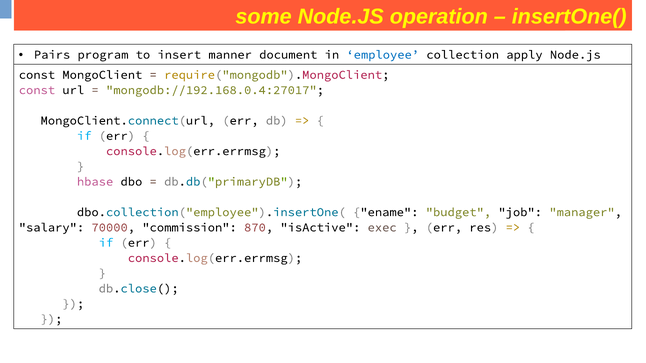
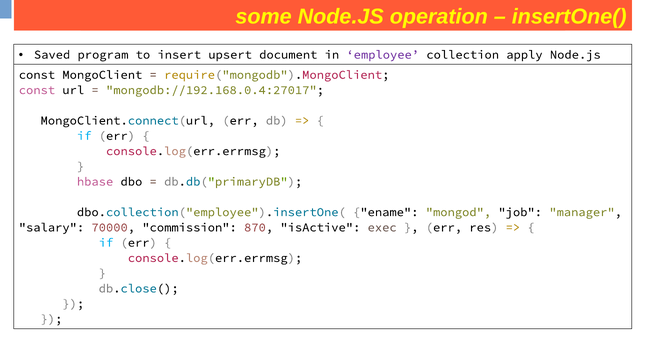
Pairs: Pairs -> Saved (52, 55)
manner: manner -> upsert (230, 55)
employee colour: blue -> purple (383, 55)
budget: budget -> mongod (458, 212)
